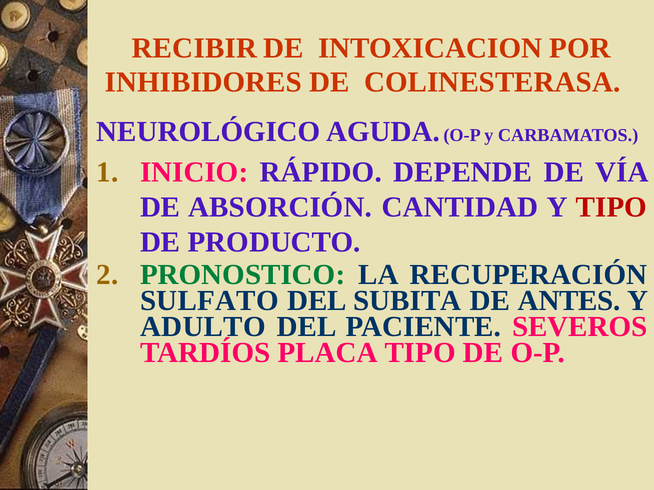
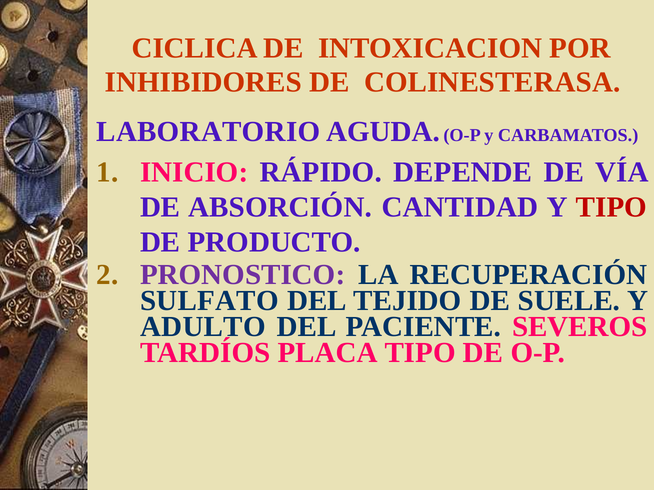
RECIBIR: RECIBIR -> CICLICA (195, 48)
NEUROLÓGICO: NEUROLÓGICO -> LABORATORIO (208, 132)
PRONOSTICO colour: green -> purple (243, 275)
SUBITA: SUBITA -> TEJIDO (407, 301)
ANTES: ANTES -> SUELE (569, 301)
